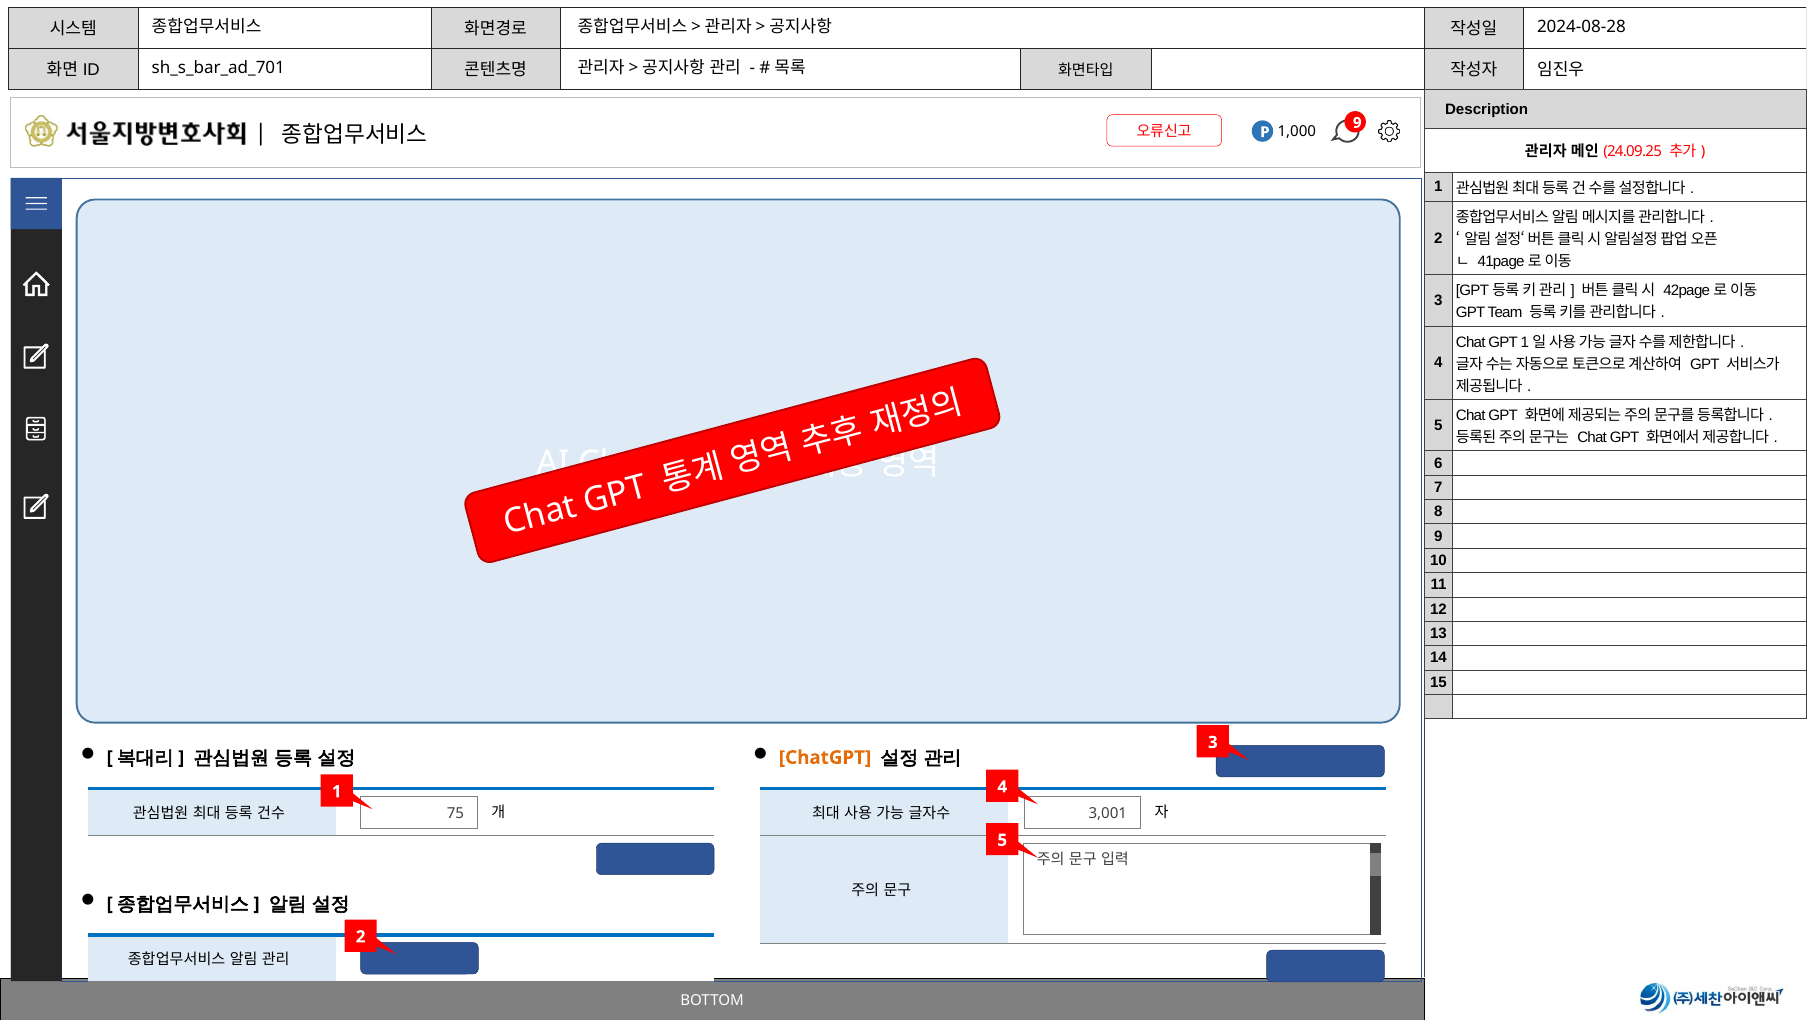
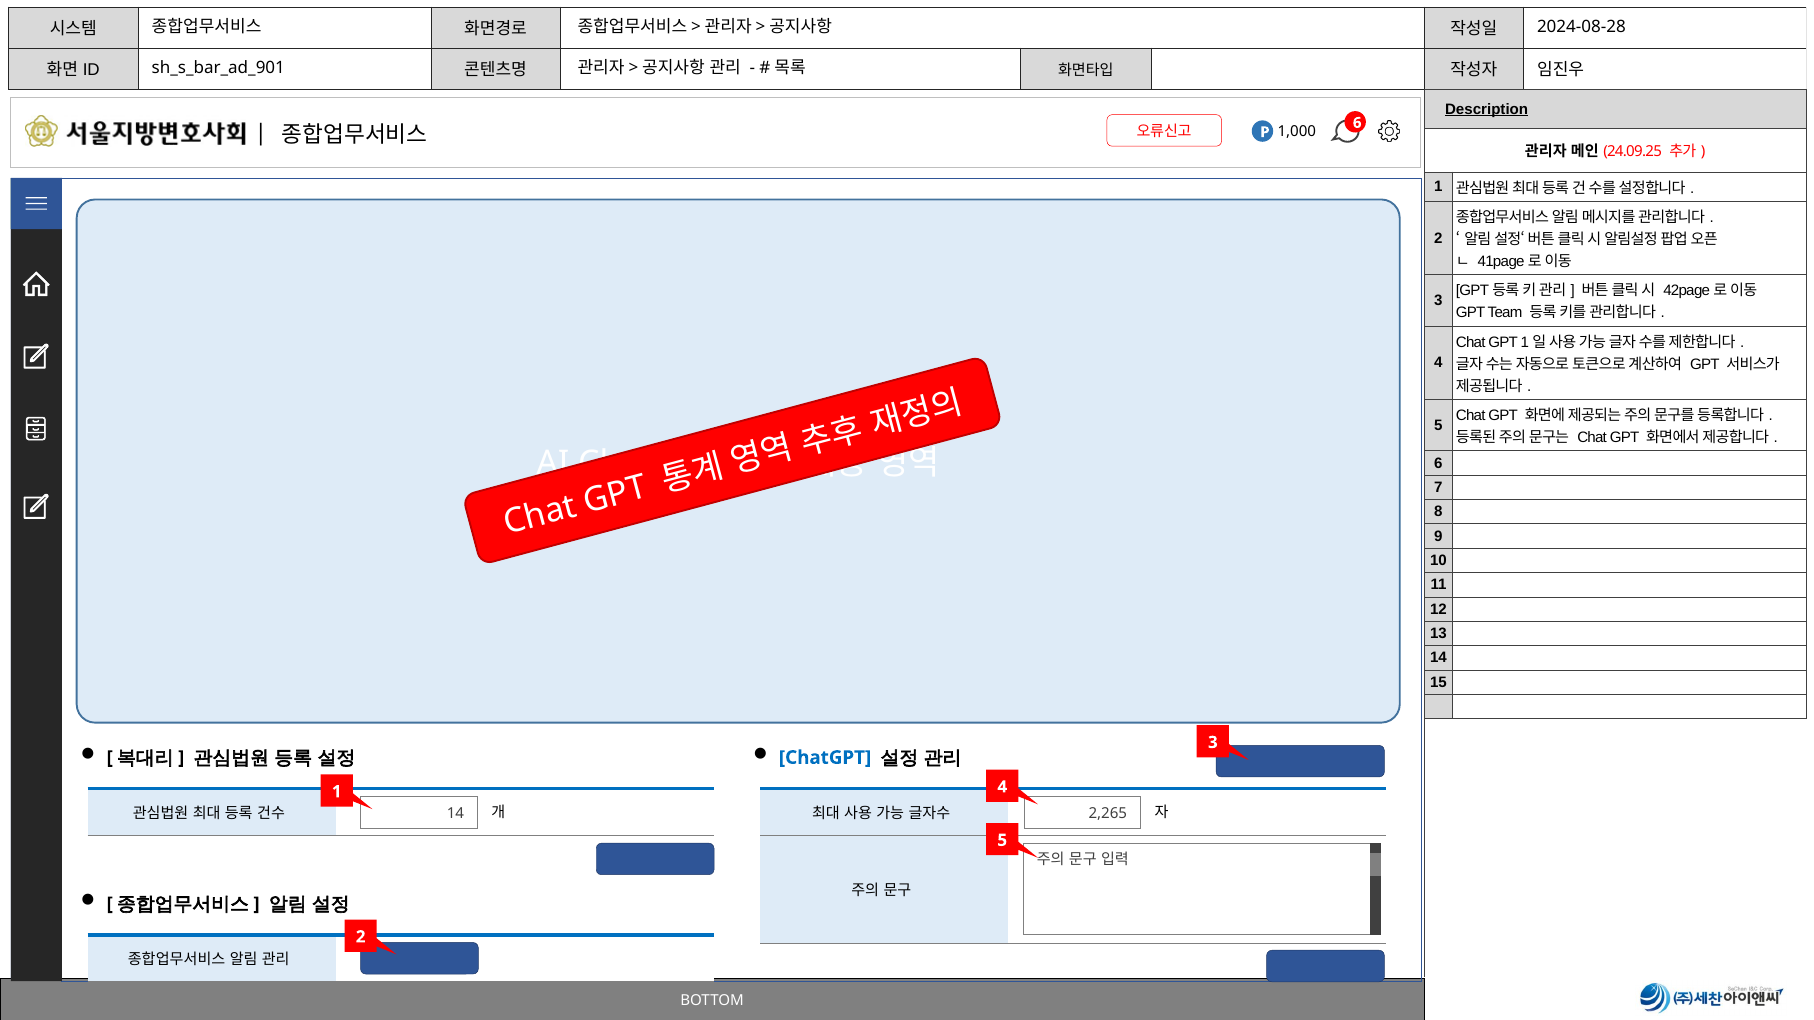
sh_s_bar_ad_701: sh_s_bar_ad_701 -> sh_s_bar_ad_901 (218, 68)
Description underline: none -> present (1487, 109)
9: 9 -> 6 (1357, 123)
ChatGPT colour: orange -> blue (825, 758)
75: 75 -> 14 (455, 813)
3,001: 3,001 -> 2,265 (1108, 813)
